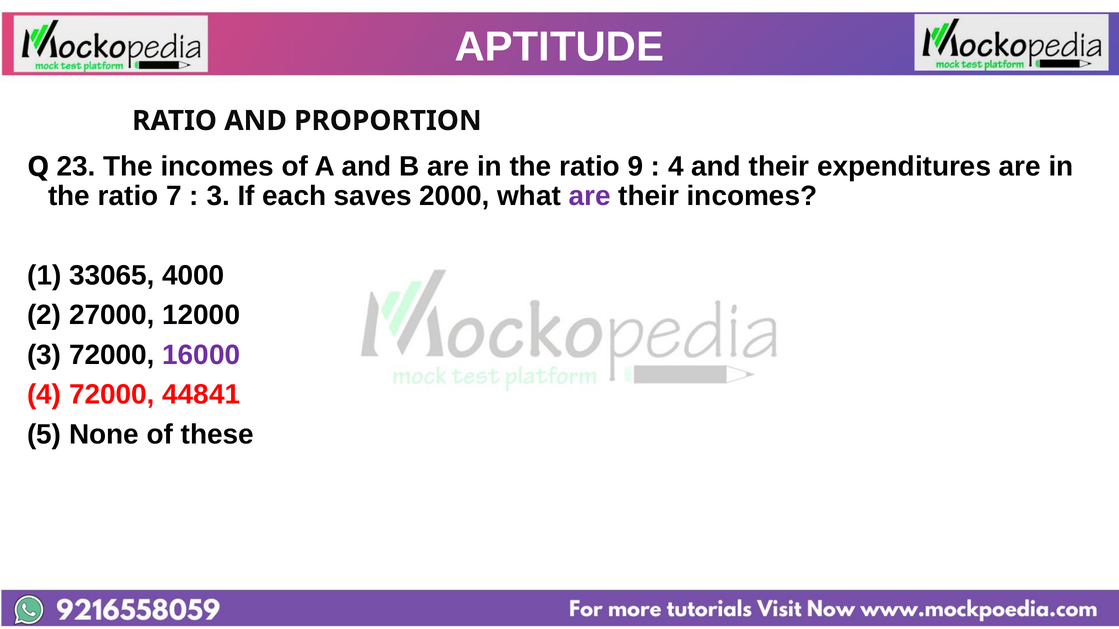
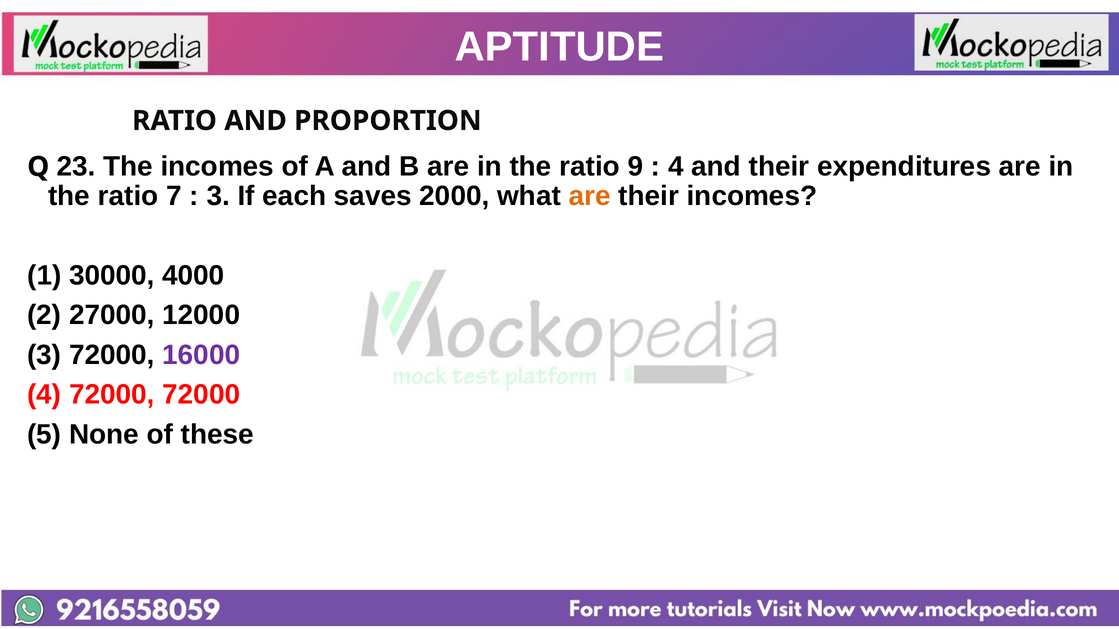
are colour: purple -> orange (590, 196)
33065: 33065 -> 30000 (112, 276)
72000 44841: 44841 -> 72000 (201, 395)
